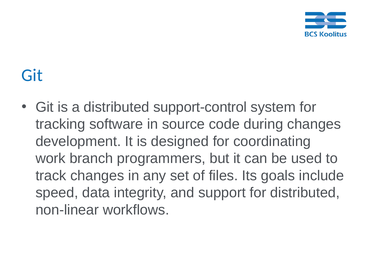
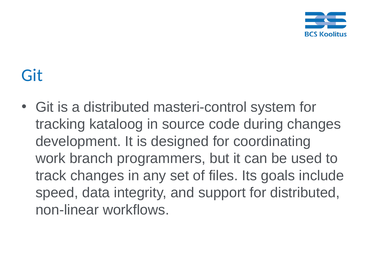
support-control: support-control -> masteri-control (200, 107)
software: software -> kataloog (116, 124)
